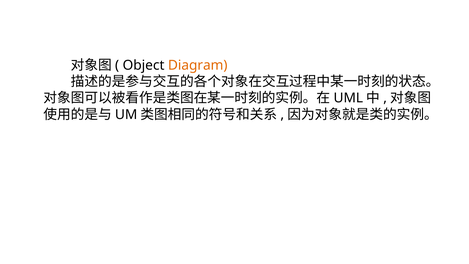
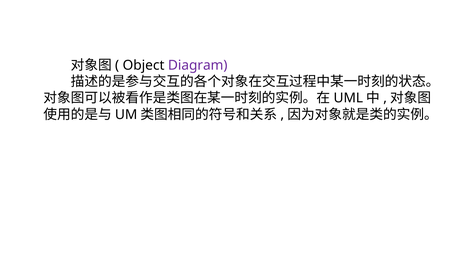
Diagram colour: orange -> purple (198, 65)
